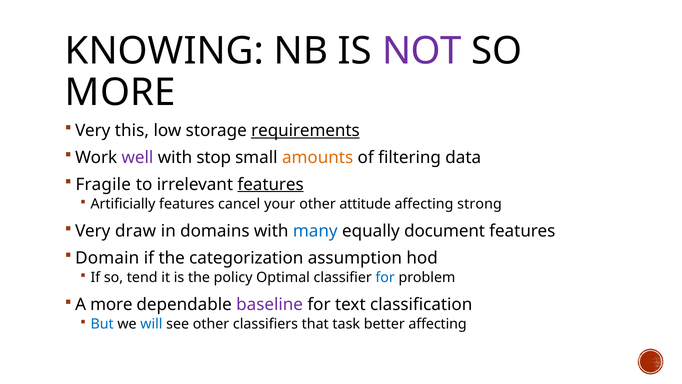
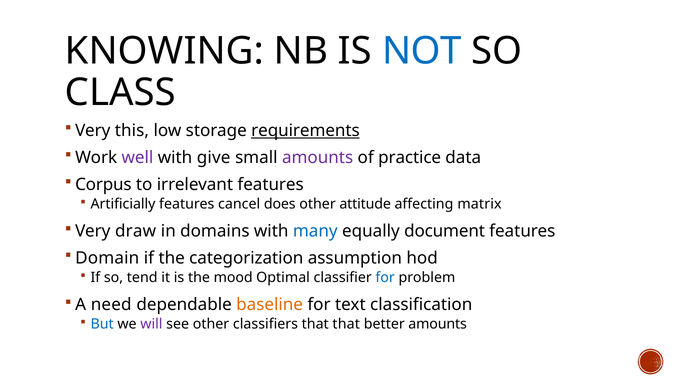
NOT colour: purple -> blue (422, 51)
MORE: MORE -> CLASS (120, 93)
stop: stop -> give (214, 157)
amounts colour: orange -> purple (318, 157)
filtering: filtering -> practice (410, 157)
Fragile: Fragile -> Corpus (103, 184)
features underline: present -> none (271, 184)
your: your -> does (280, 204)
strong: strong -> matrix (480, 204)
policy: policy -> mood (233, 277)
A more: more -> need (111, 304)
baseline colour: purple -> orange (270, 304)
will colour: blue -> purple (151, 324)
that task: task -> that (346, 324)
better affecting: affecting -> amounts (438, 324)
